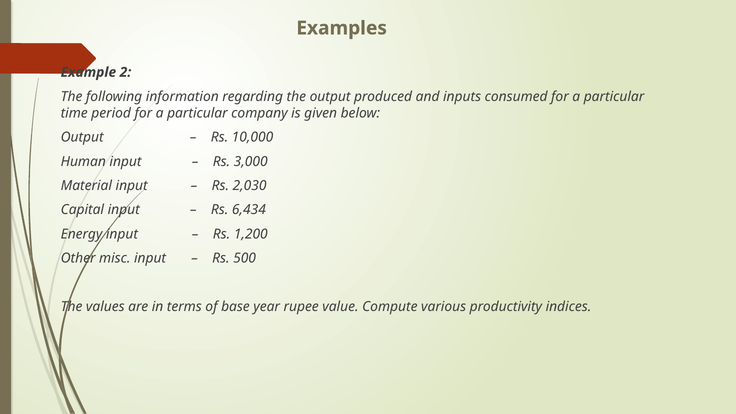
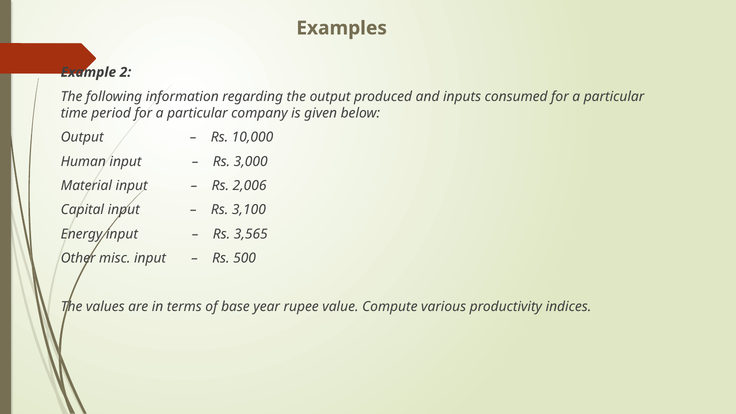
2,030: 2,030 -> 2,006 (250, 186)
6,434: 6,434 -> 3,100 (249, 210)
1,200: 1,200 -> 3,565 (251, 234)
